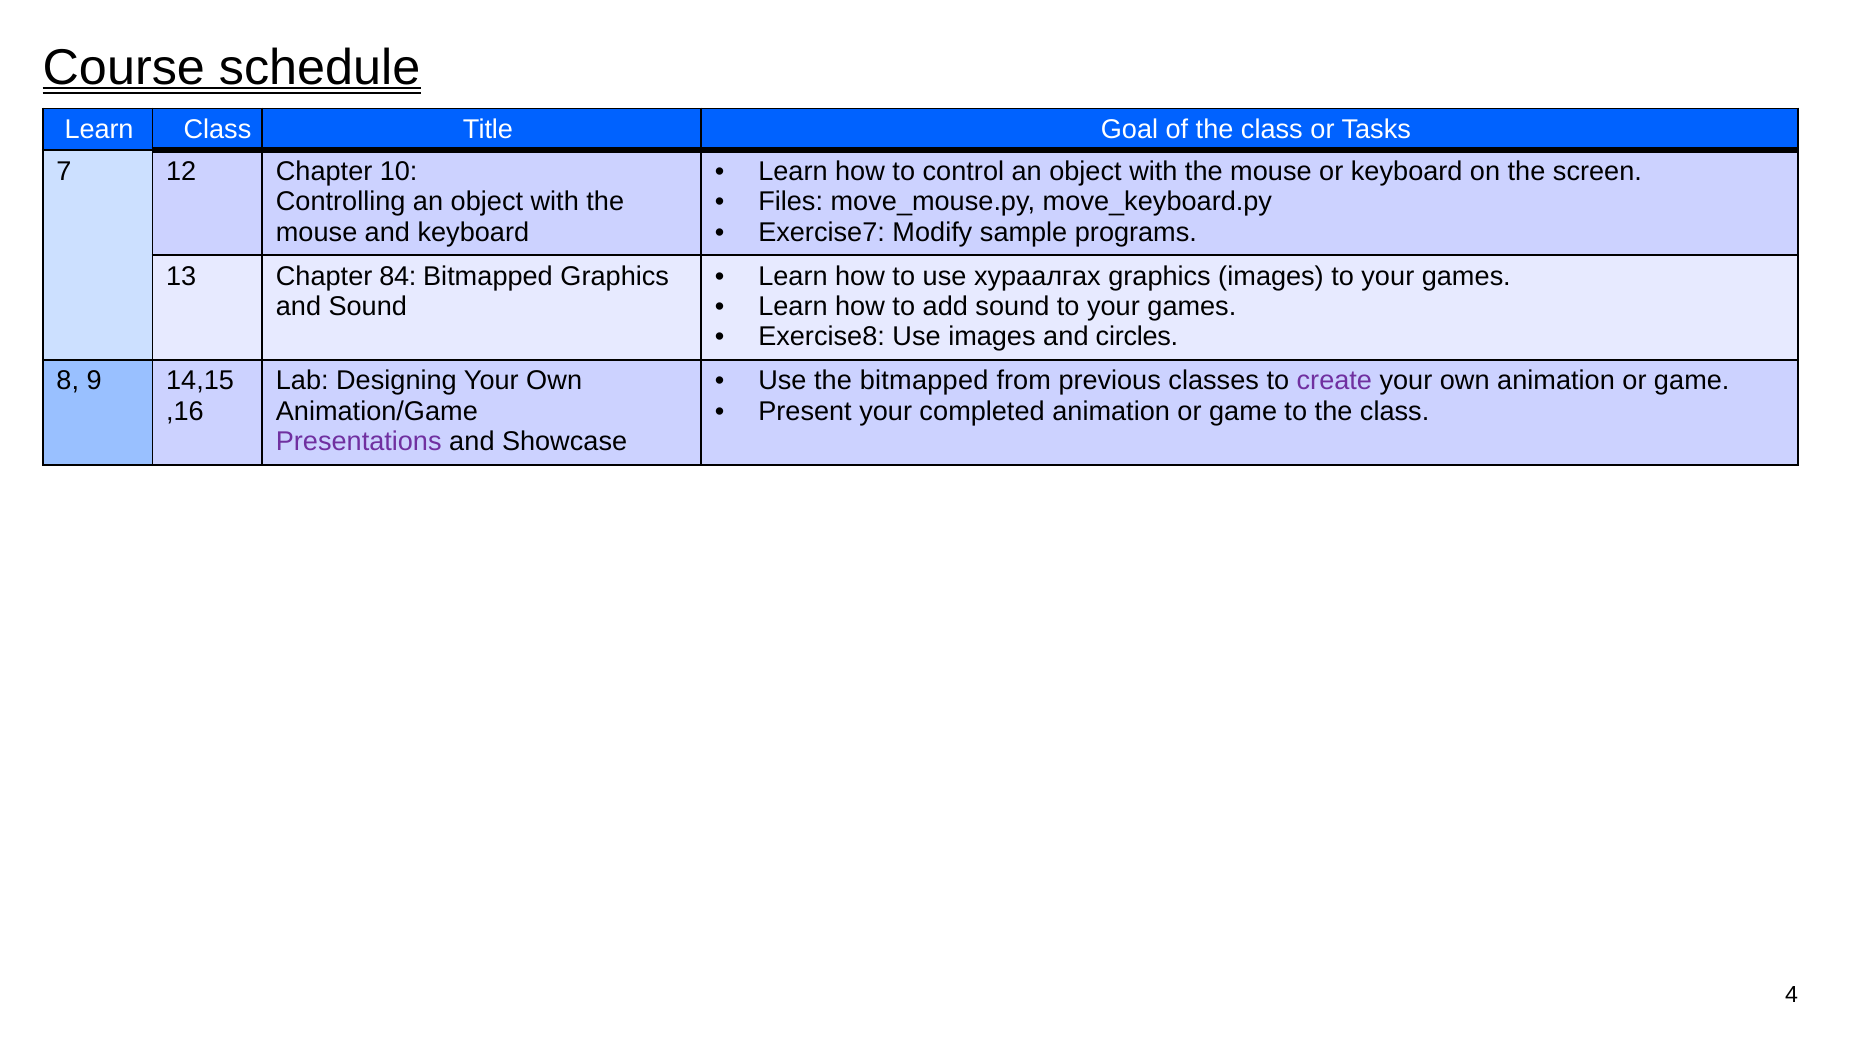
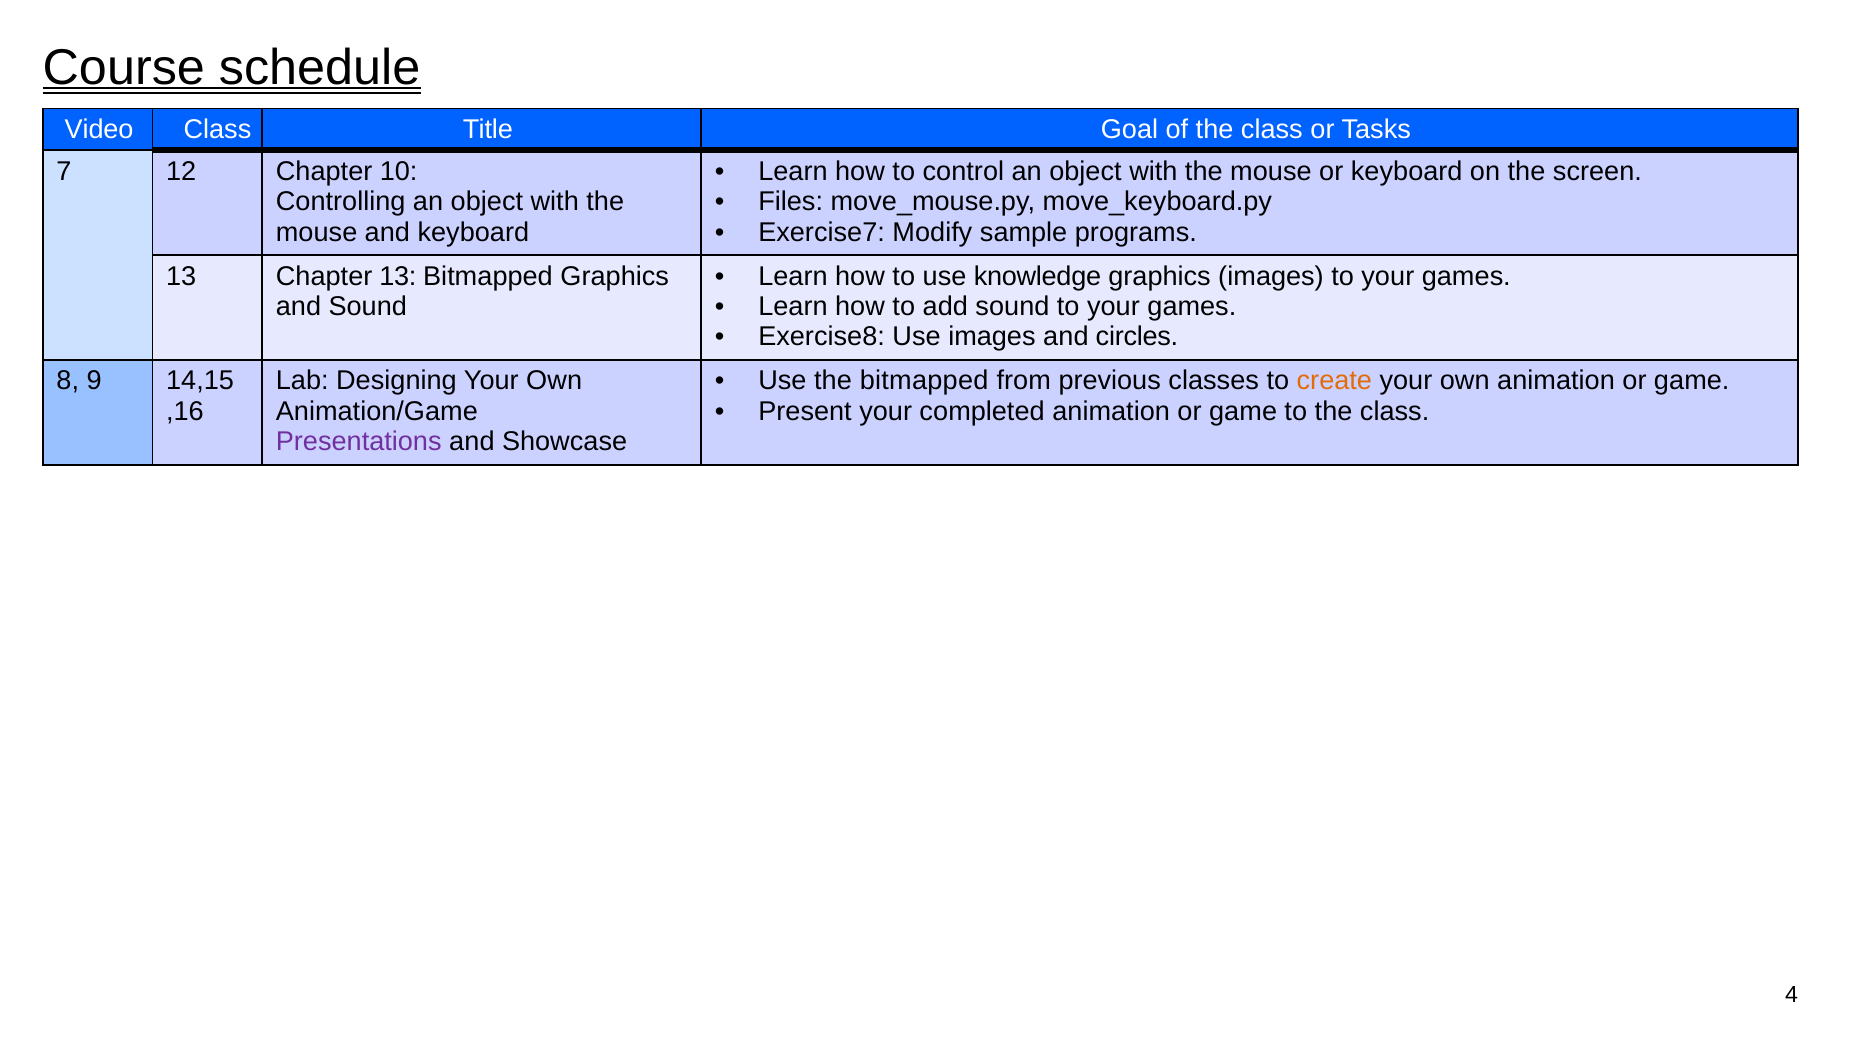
Learn: Learn -> Video (99, 130)
Chapter 84: 84 -> 13 (398, 276)
хураалгах: хураалгах -> knowledge (1037, 276)
create colour: purple -> orange (1334, 381)
